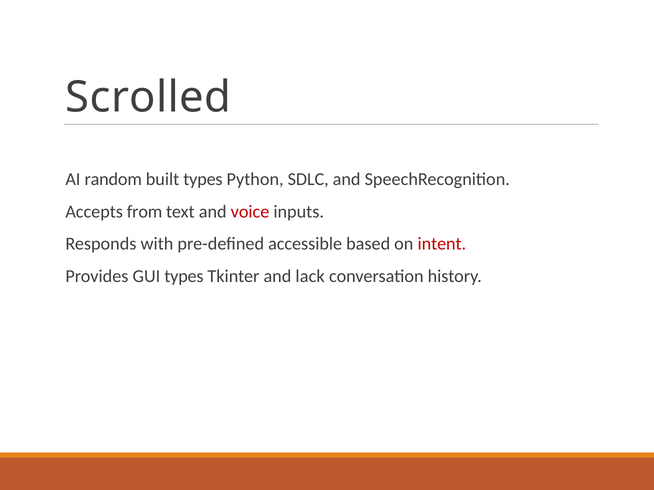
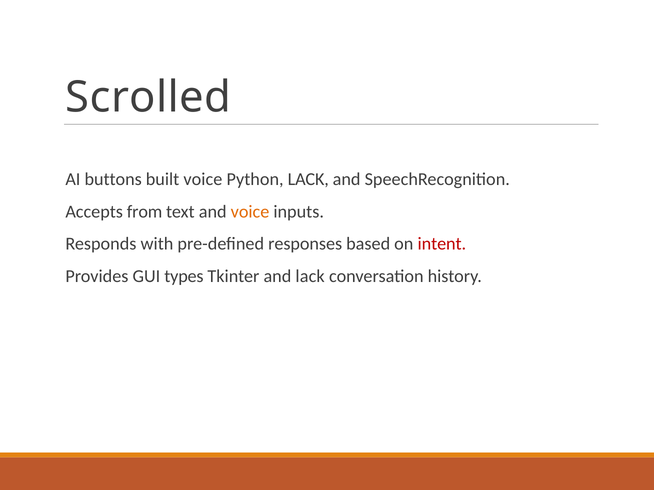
random: random -> buttons (113, 180)
built types: types -> voice (203, 180)
Python SDLC: SDLC -> LACK (308, 180)
voice colour: red -> orange (250, 212)
accessible: accessible -> responses (305, 244)
